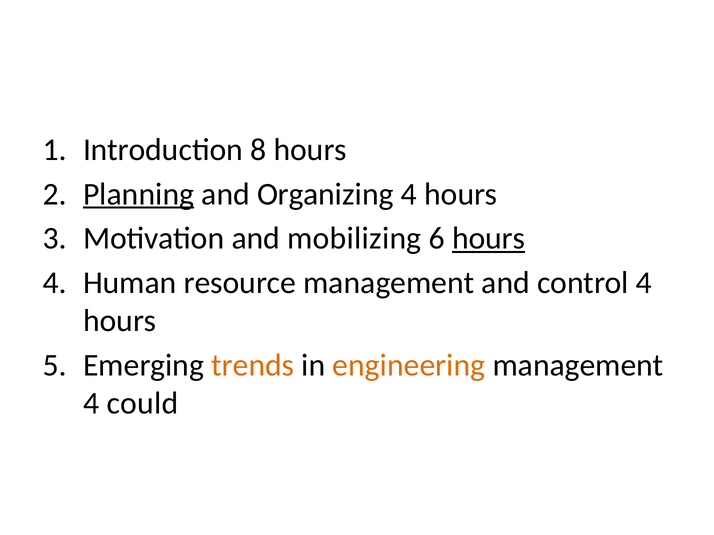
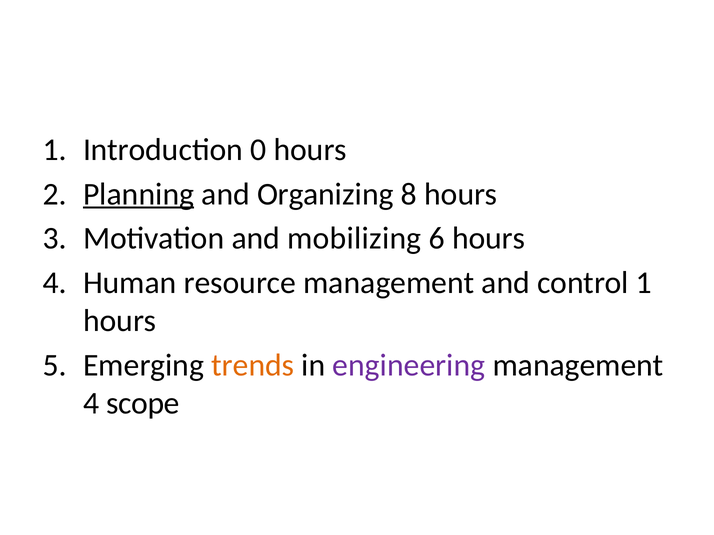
8: 8 -> 0 (258, 150)
Organizing 4: 4 -> 8 (409, 194)
hours underline: present -> none (489, 239)
control 4: 4 -> 1 (644, 283)
engineering colour: orange -> purple (409, 366)
could: could -> scope (143, 404)
